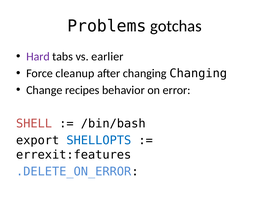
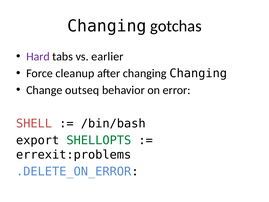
Problems: Problems -> Changing (107, 26)
recipes: recipes -> outseq (82, 90)
SHELLOPTS colour: blue -> green (99, 140)
errexit:features: errexit:features -> errexit:problems (74, 155)
